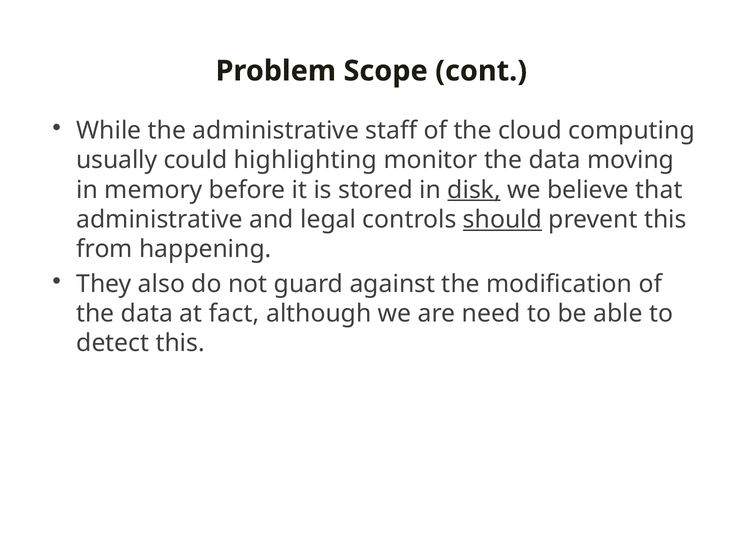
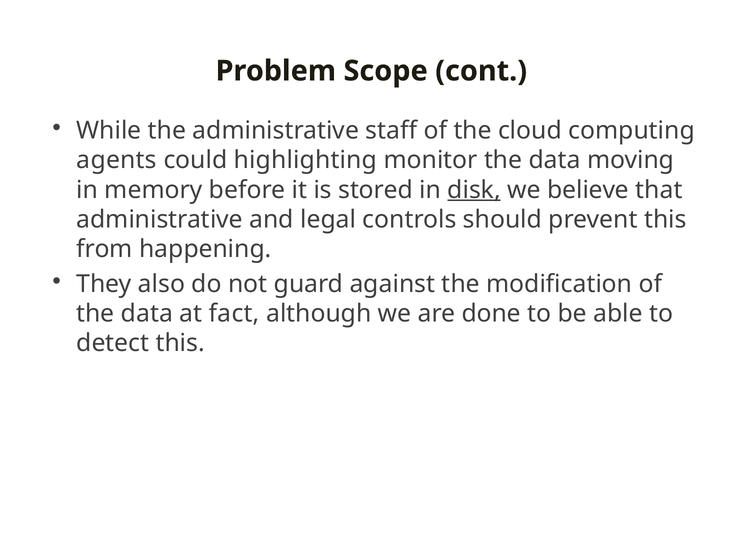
usually: usually -> agents (117, 160)
should underline: present -> none (502, 220)
need: need -> done (491, 314)
